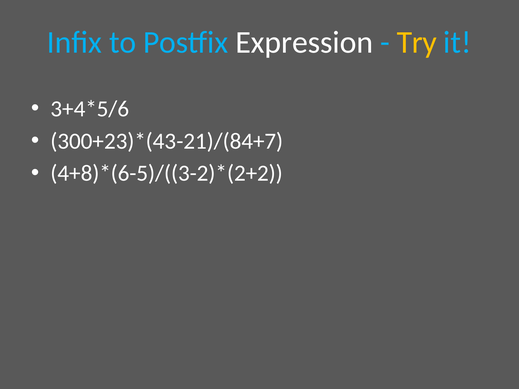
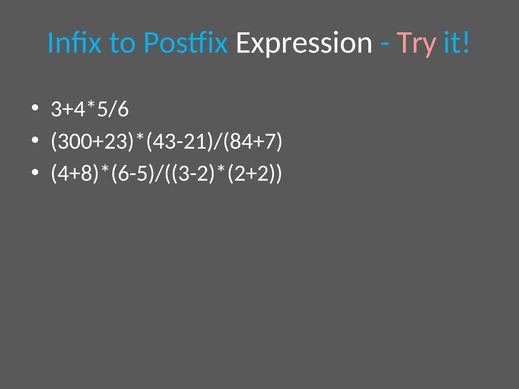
Try colour: yellow -> pink (417, 42)
